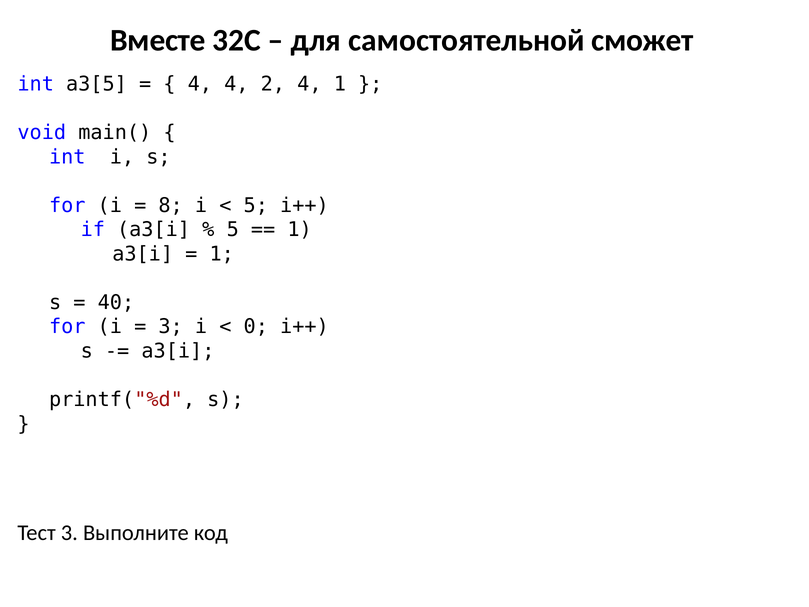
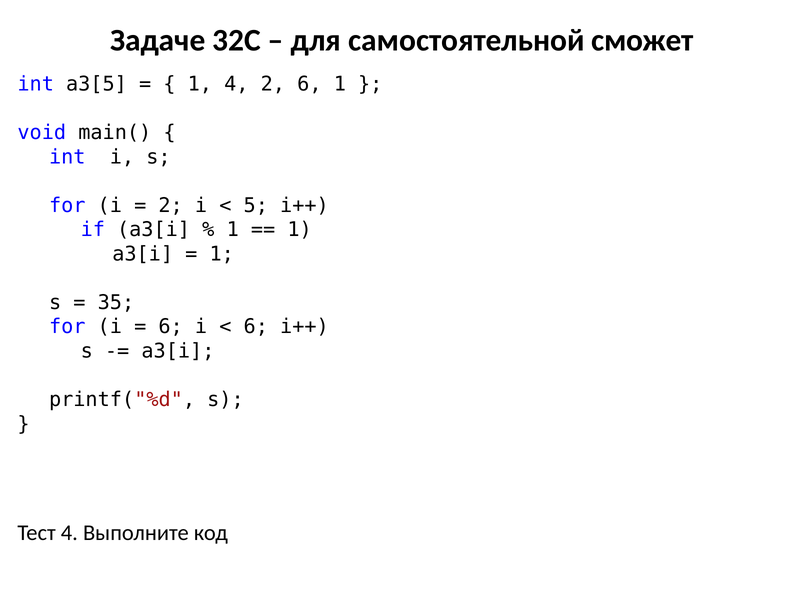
Вместе: Вместе -> Задаче (158, 41)
4: 4 -> 1 (200, 84)
2 4: 4 -> 6 (309, 84)
8: 8 -> 2 (171, 205)
5: 5 -> 1 (233, 230)
40: 40 -> 35 (116, 302)
3: 3 -> 6 (171, 327)
0: 0 -> 6 (256, 327)
Тест 3: 3 -> 4 (69, 533)
